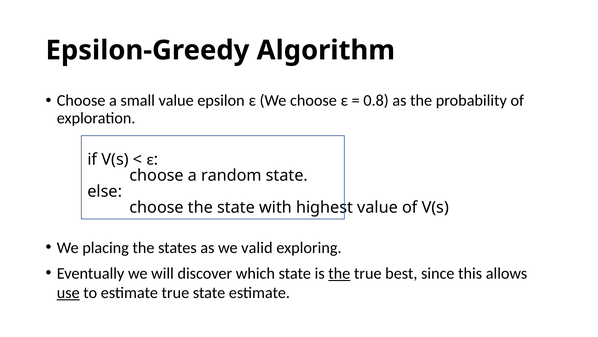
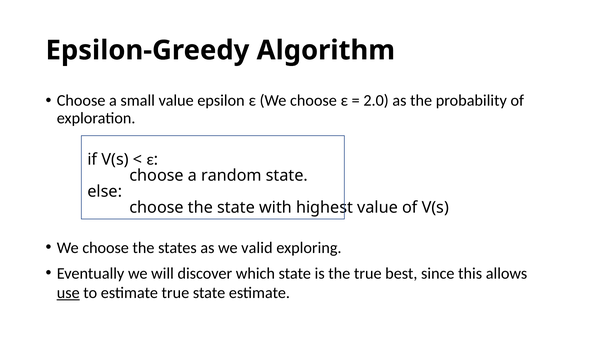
0.8: 0.8 -> 2.0 (376, 100)
placing: placing -> choose (106, 247)
the underline: present -> none (339, 273)
